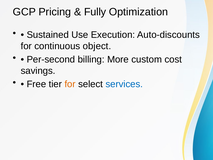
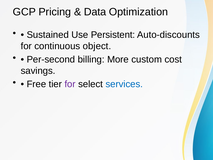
Fully: Fully -> Data (95, 12)
Execution: Execution -> Persistent (113, 35)
for colour: orange -> purple (70, 84)
